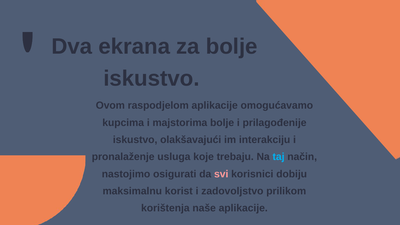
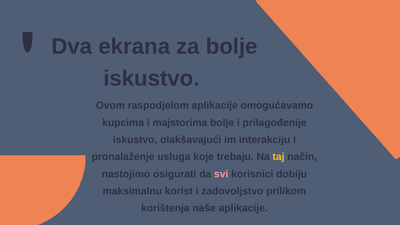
taj colour: light blue -> yellow (279, 157)
